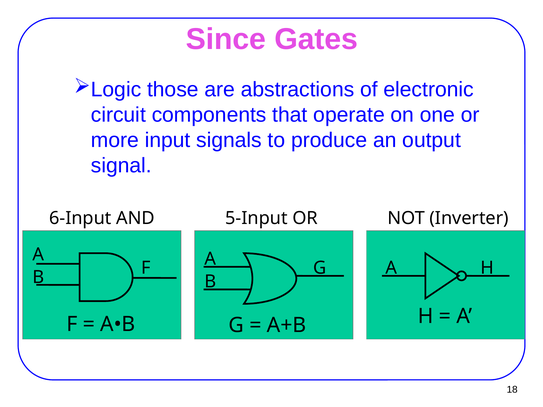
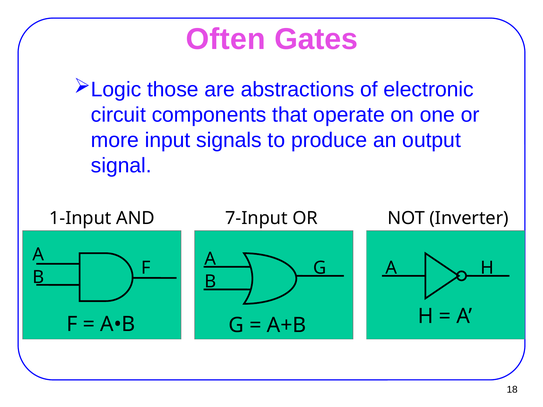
Since: Since -> Often (226, 39)
6-Input: 6-Input -> 1-Input (80, 218)
5-Input: 5-Input -> 7-Input (256, 218)
